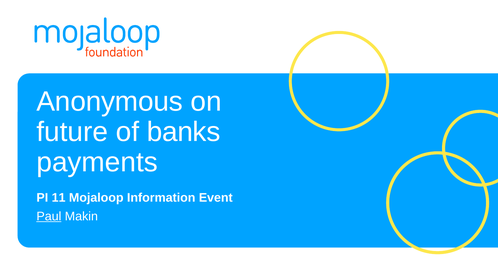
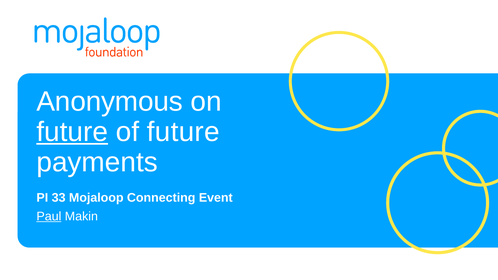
future underline: none -> present (72, 132)
of banks: banks -> future (183, 132)
11: 11 -> 33 (59, 198)
Information: Information -> Connecting (161, 198)
